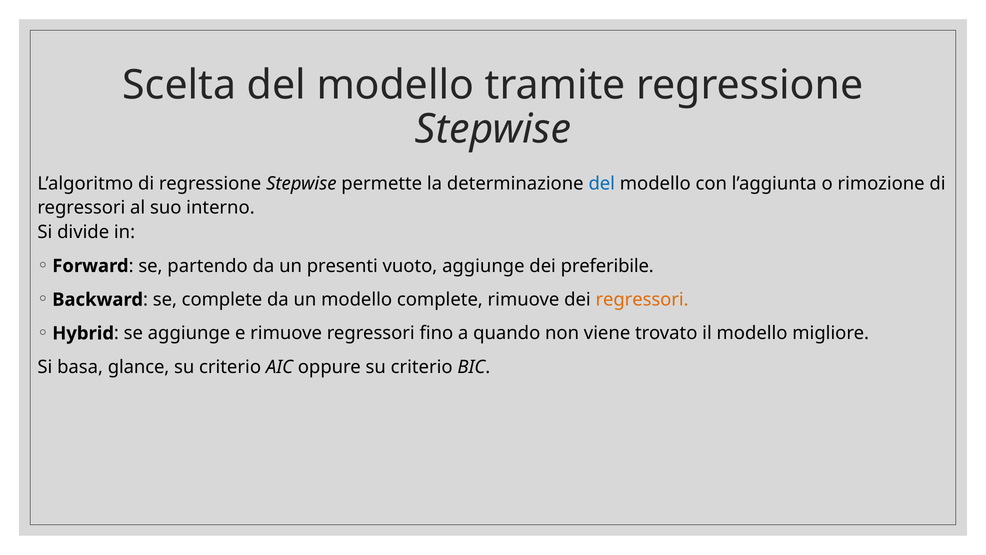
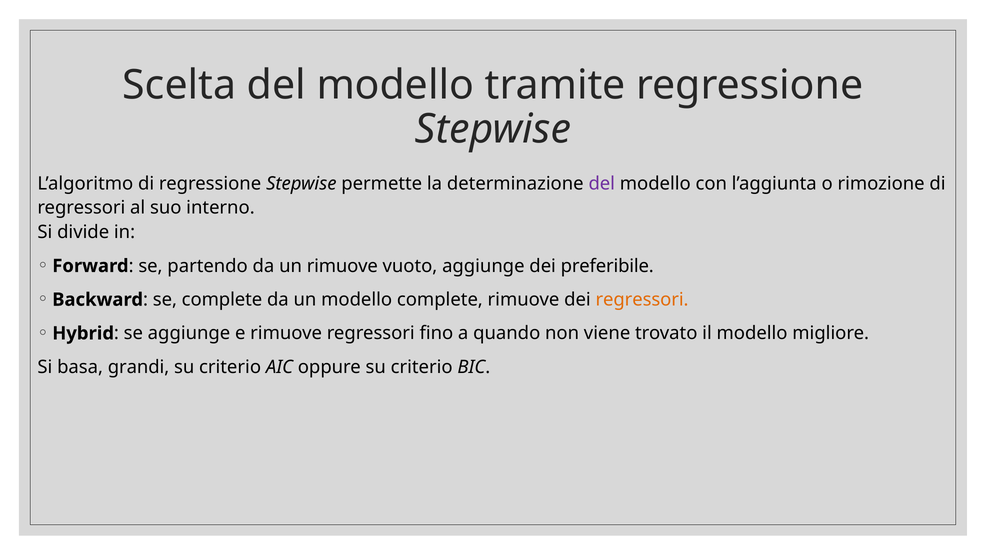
del colour: blue -> purple (602, 183)
un presenti: presenti -> rimuove (342, 266)
glance: glance -> grandi (139, 367)
